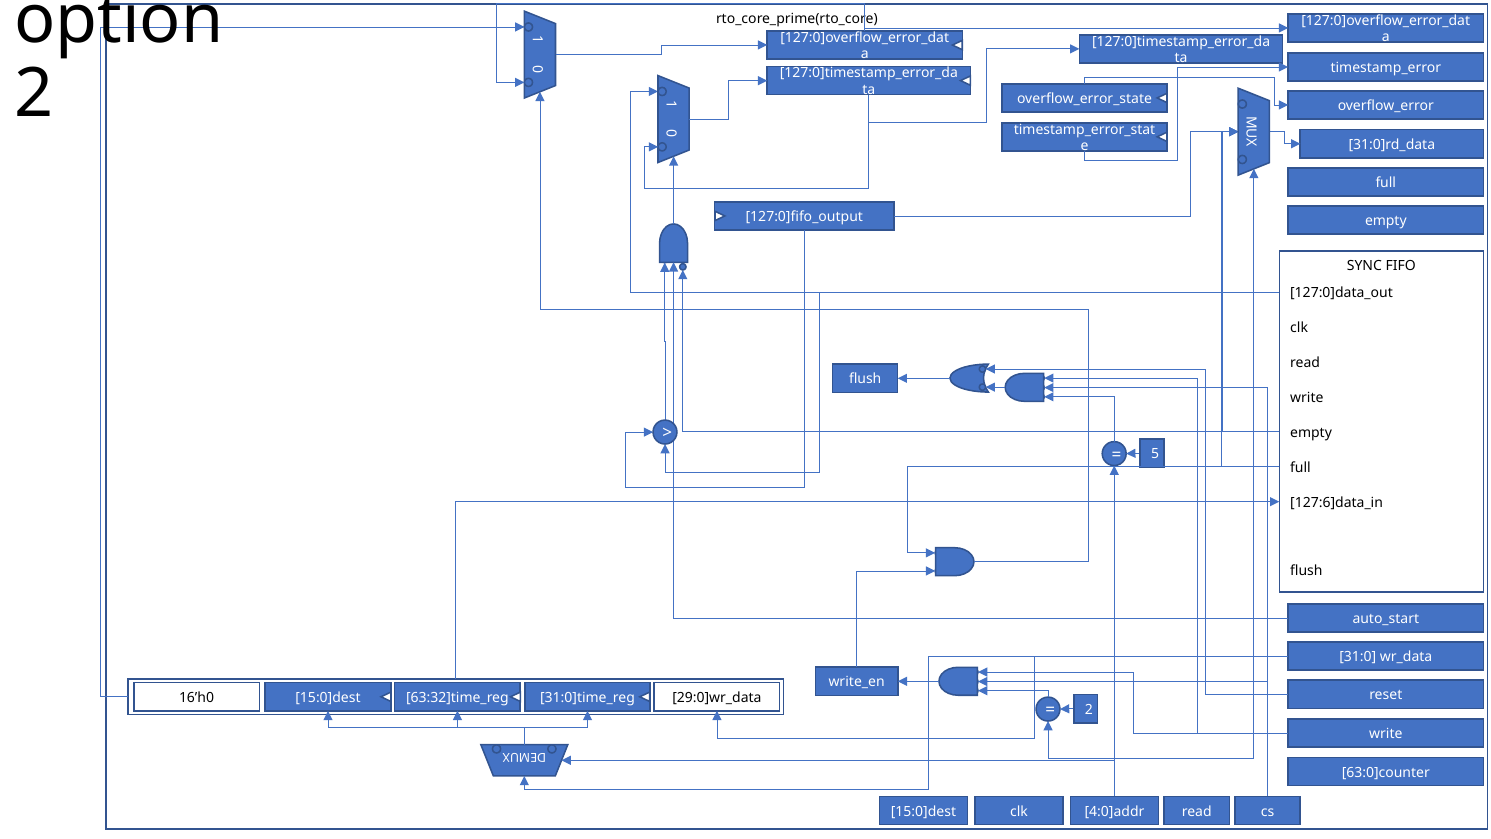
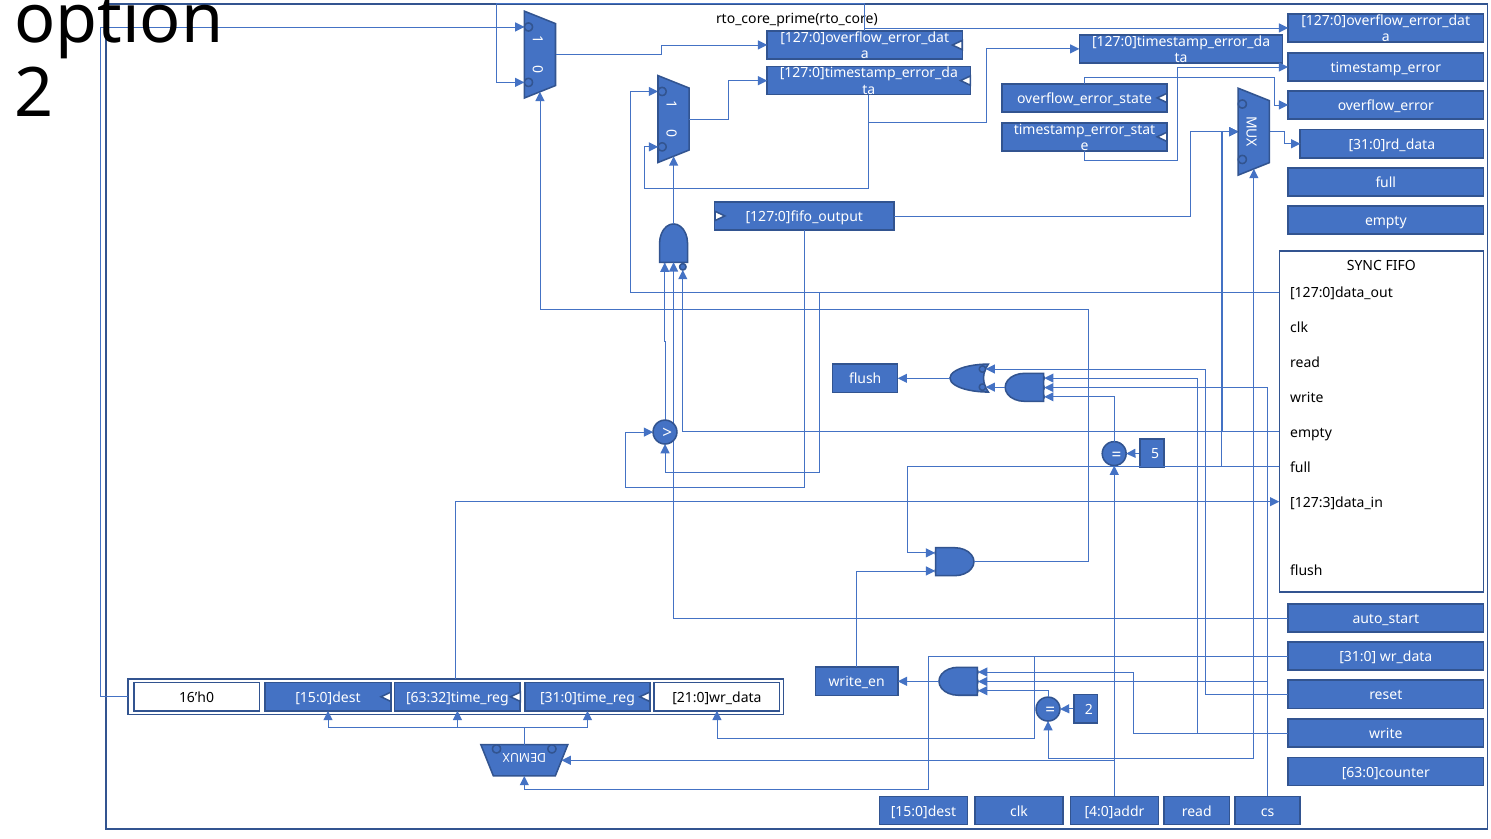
127:6]data_in: 127:6]data_in -> 127:3]data_in (1337, 502)
29:0]wr_data: 29:0]wr_data -> 21:0]wr_data (717, 697)
